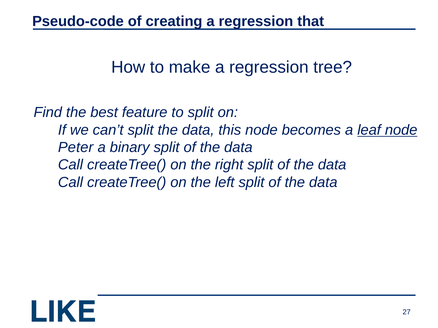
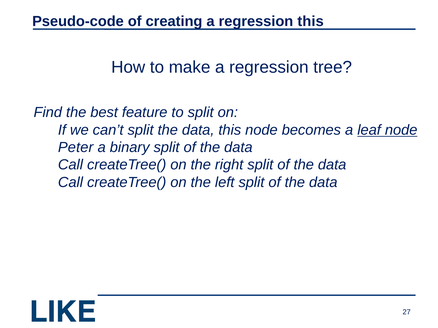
regression that: that -> this (311, 21)
